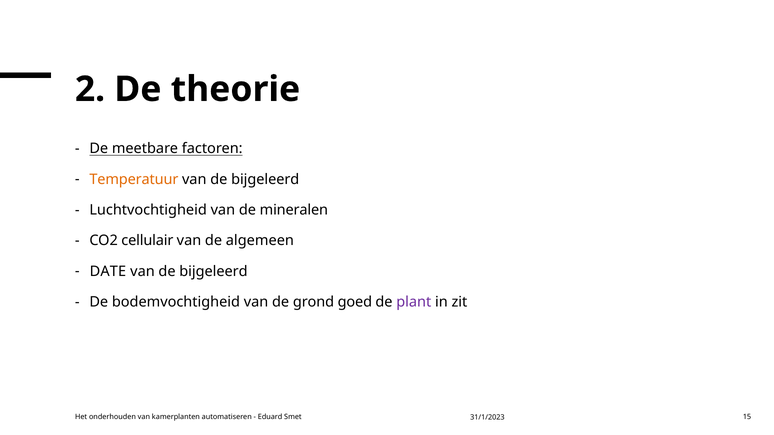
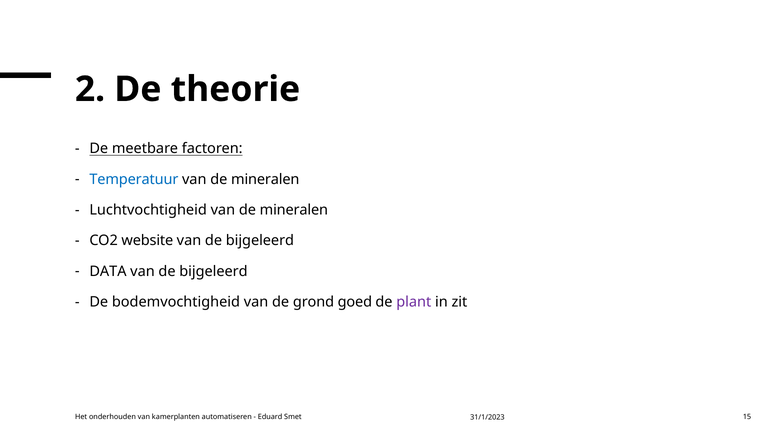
Temperatuur colour: orange -> blue (134, 179)
bijgeleerd: bijgeleerd -> mineralen (265, 179)
cellulair: cellulair -> website (147, 241)
algemeen: algemeen -> bijgeleerd (260, 241)
DATE: DATE -> DATA (108, 272)
